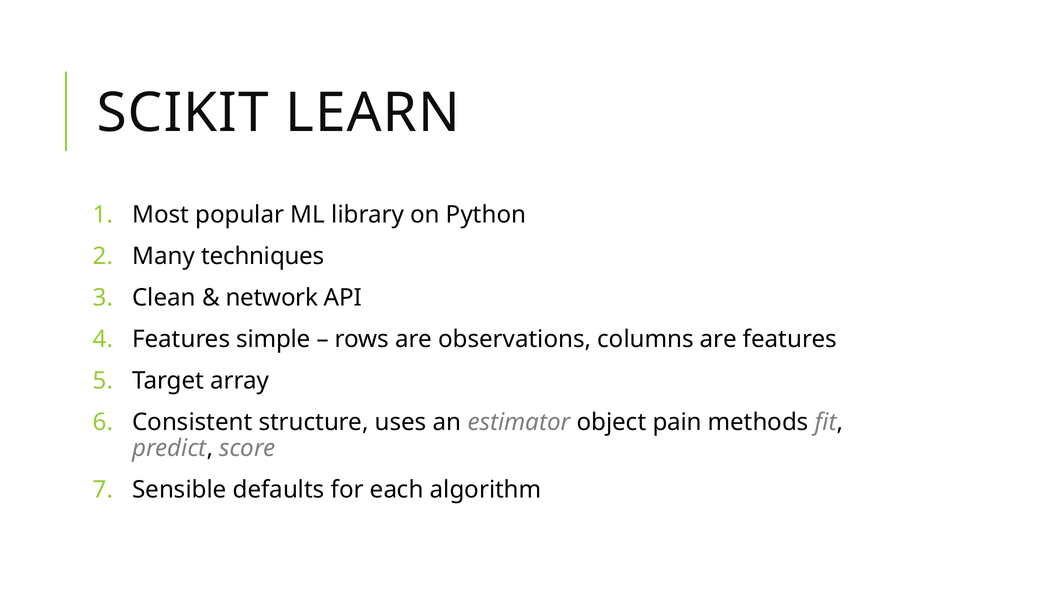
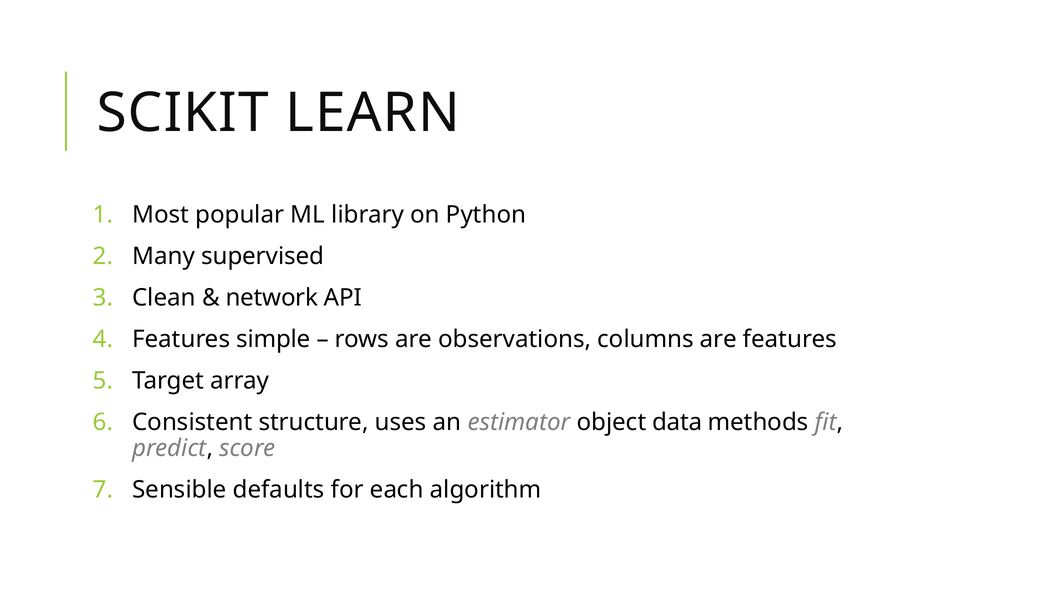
techniques: techniques -> supervised (263, 256)
pain: pain -> data (677, 422)
